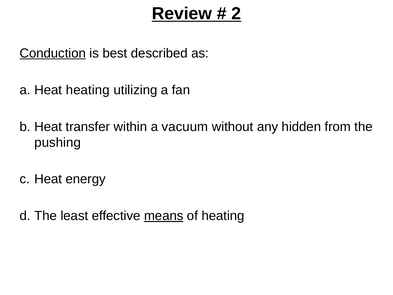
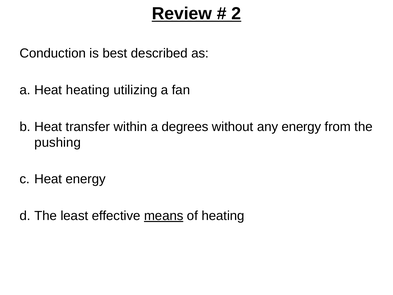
Conduction underline: present -> none (53, 53)
vacuum: vacuum -> degrees (185, 127)
any hidden: hidden -> energy (301, 127)
